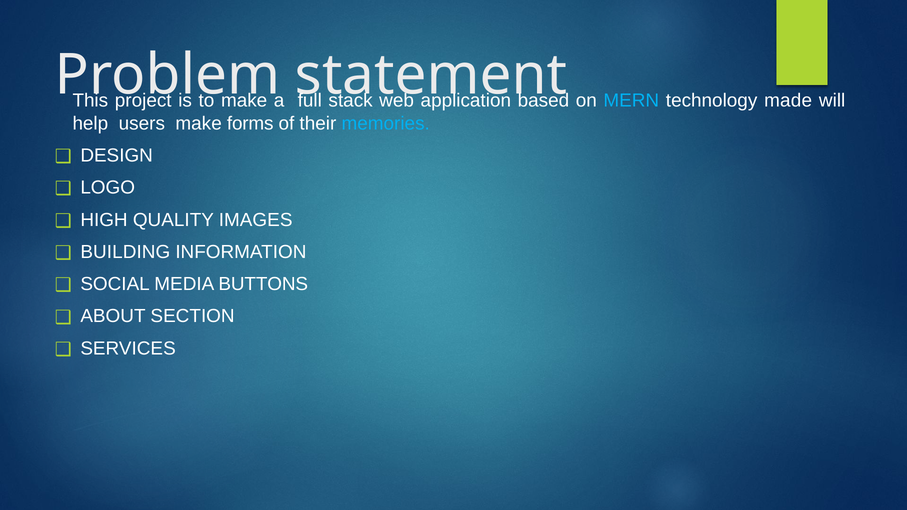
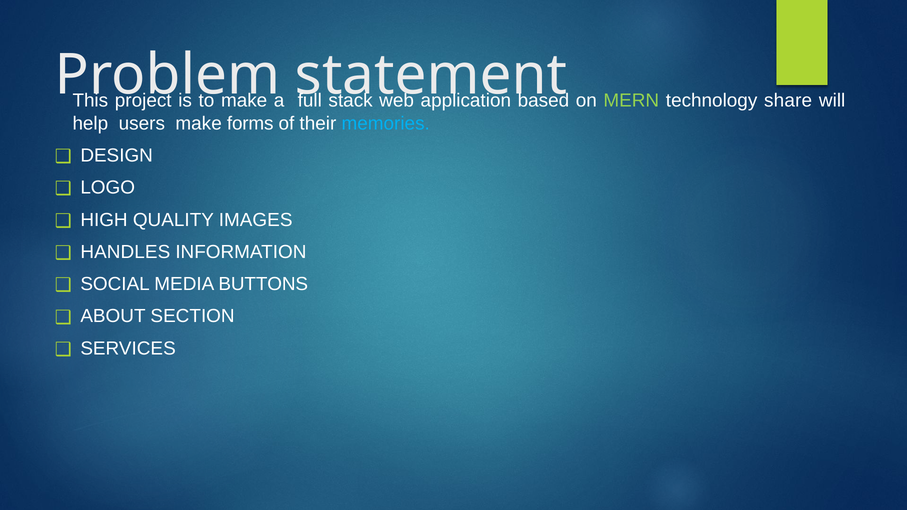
MERN colour: light blue -> light green (631, 101)
made: made -> share (788, 101)
BUILDING: BUILDING -> HANDLES (125, 252)
